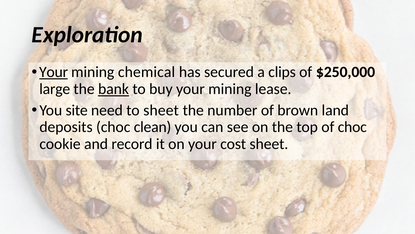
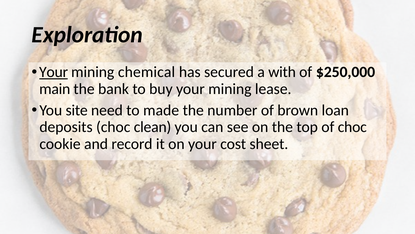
clips: clips -> with (282, 72)
large: large -> main (55, 89)
bank underline: present -> none (114, 89)
to sheet: sheet -> made (161, 110)
land: land -> loan (335, 110)
